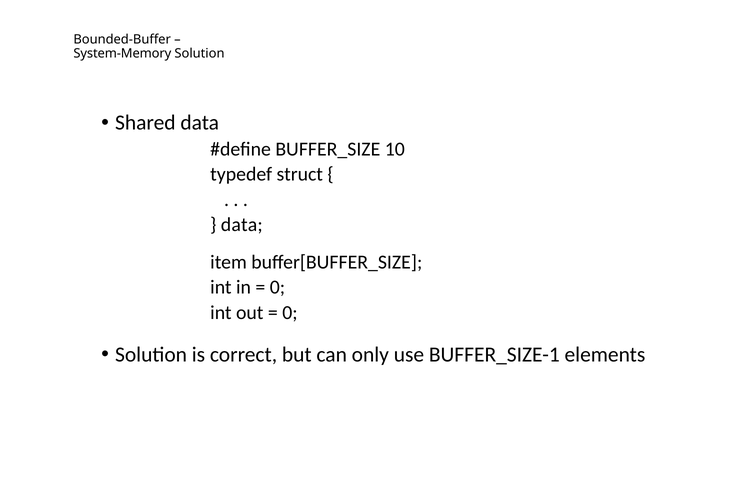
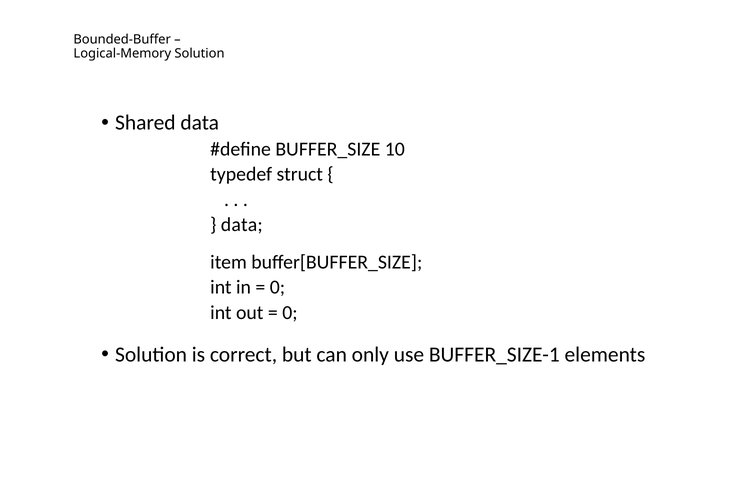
System-Memory: System-Memory -> Logical-Memory (122, 53)
